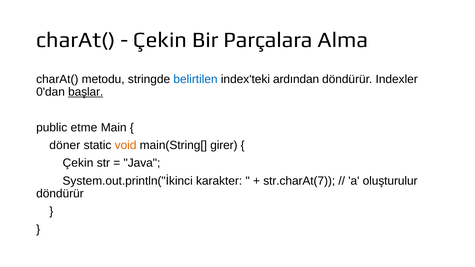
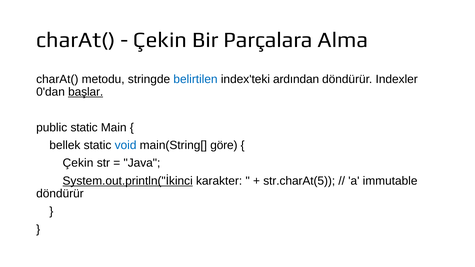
public etme: etme -> static (84, 128)
döner: döner -> bellek (65, 145)
void colour: orange -> blue (126, 145)
girer: girer -> göre (224, 145)
System.out.println("İkinci underline: none -> present (128, 181)
str.charAt(7: str.charAt(7 -> str.charAt(5 (299, 181)
oluşturulur: oluşturulur -> immutable (390, 181)
